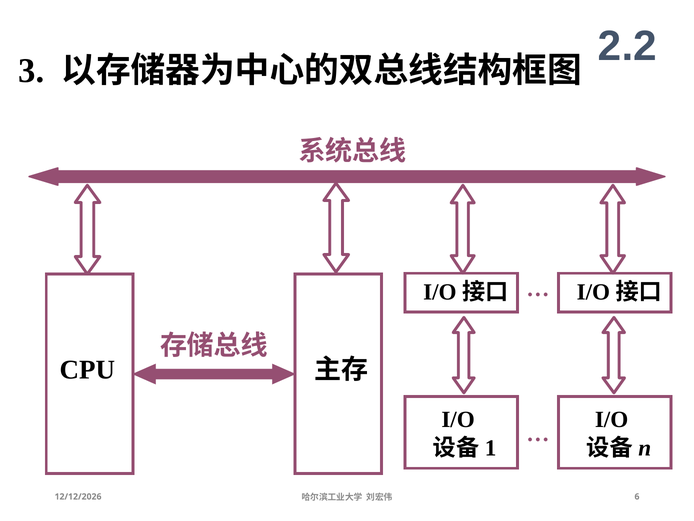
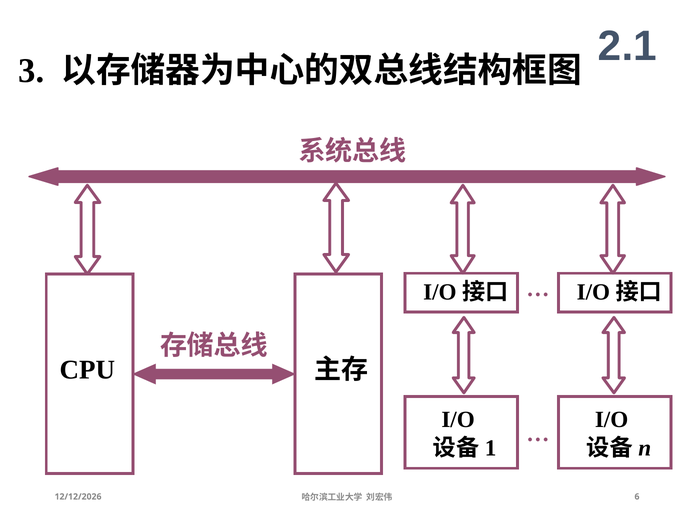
2.2: 2.2 -> 2.1 (627, 46)
